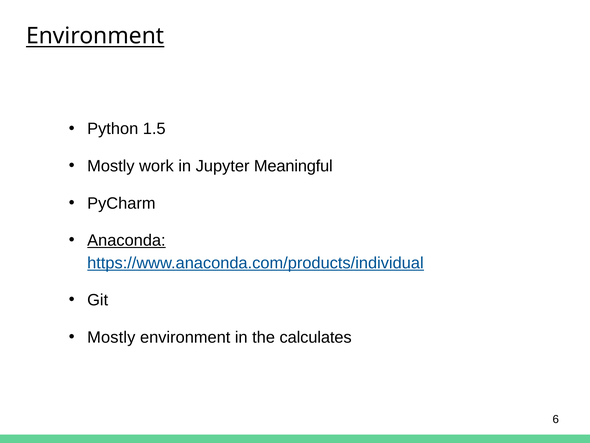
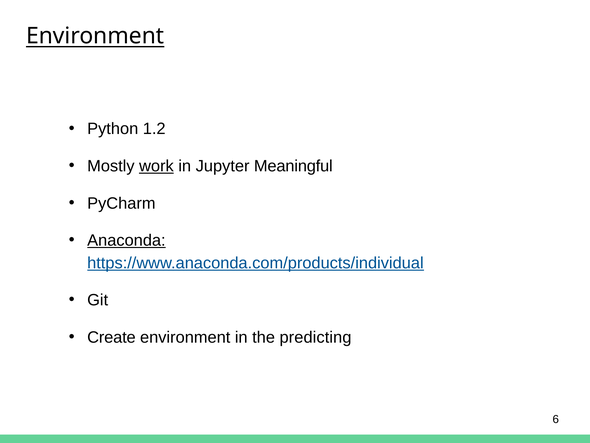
1.5: 1.5 -> 1.2 (154, 129)
work underline: none -> present (156, 166)
Mostly: Mostly -> Create (111, 337)
calculates: calculates -> predicting (315, 337)
